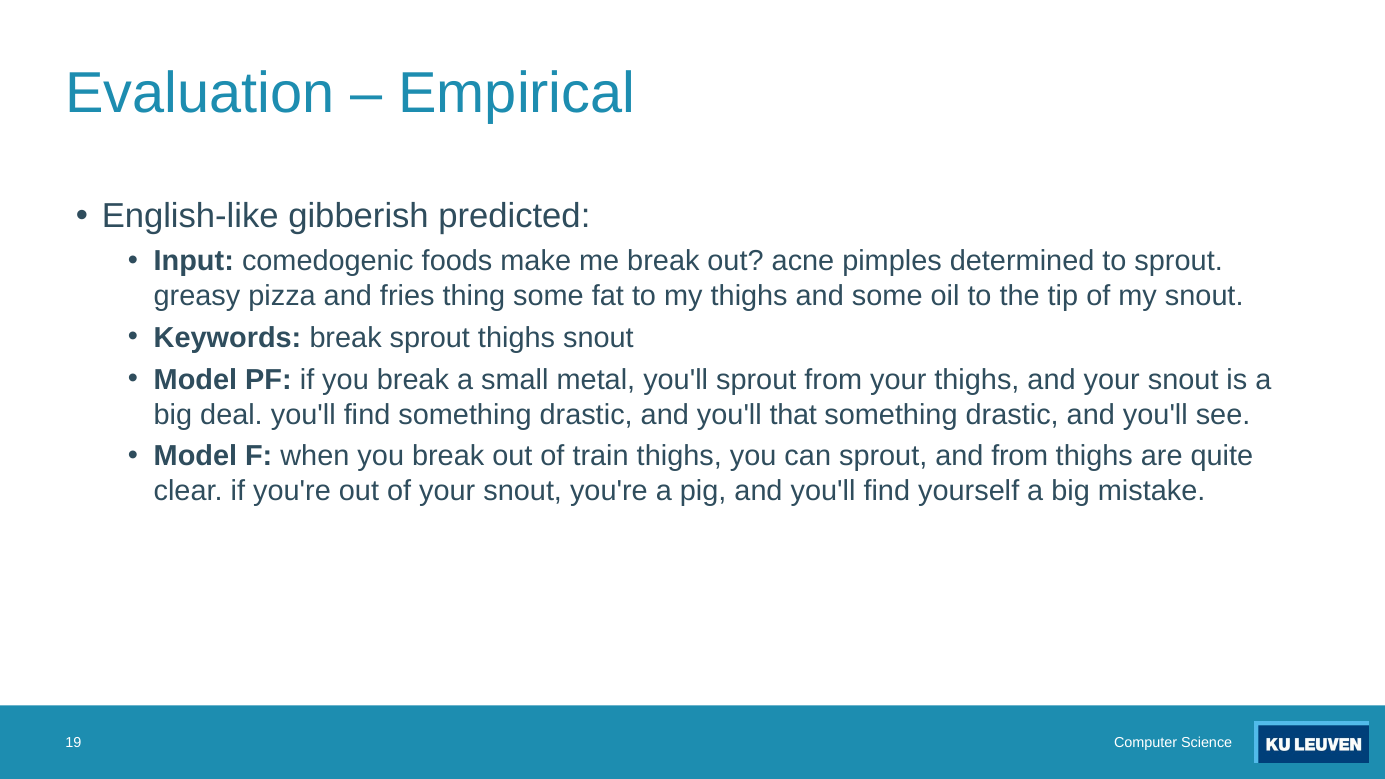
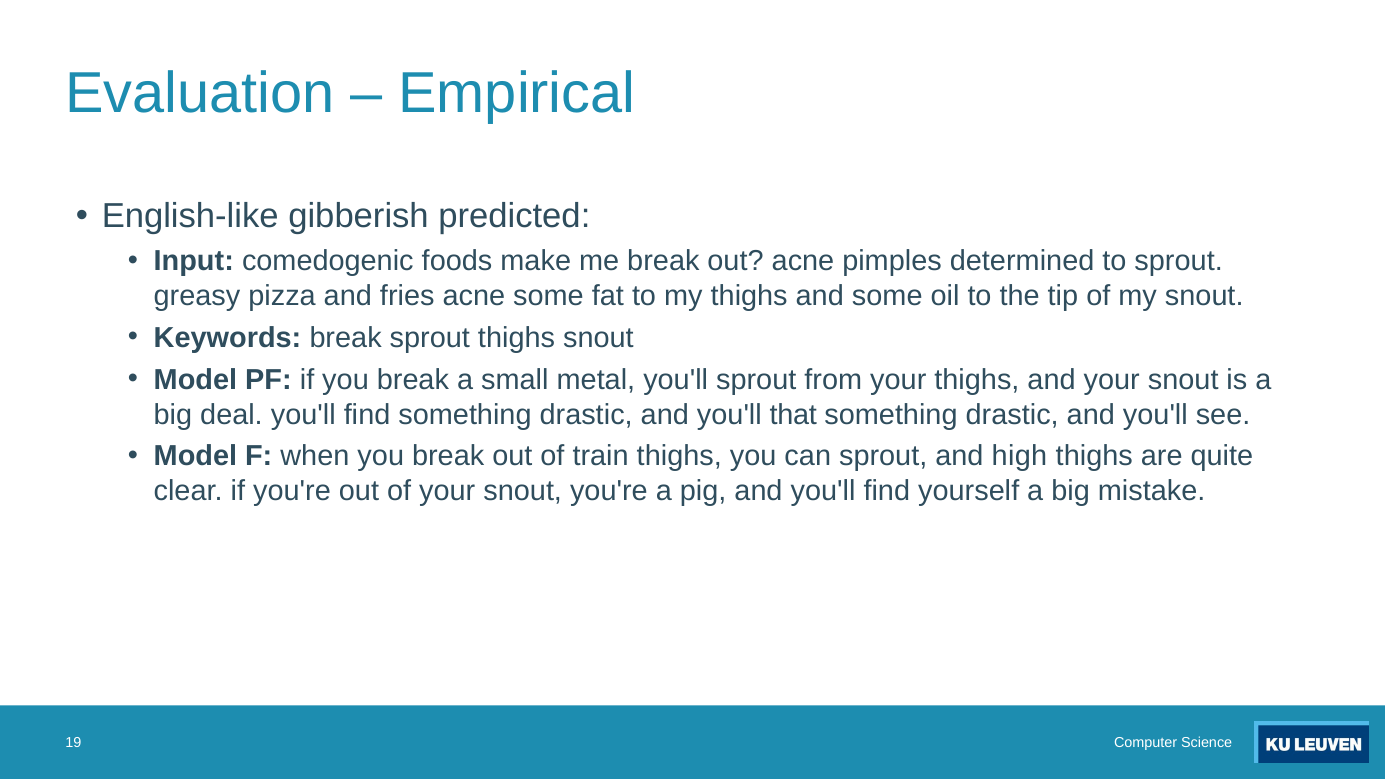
fries thing: thing -> acne (474, 296)
and from: from -> high (1019, 456)
